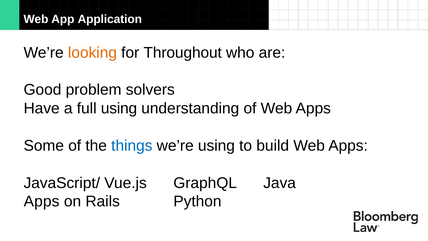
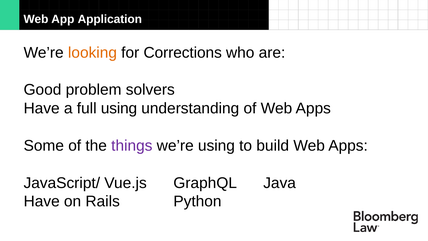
Throughout: Throughout -> Corrections (183, 53)
things colour: blue -> purple (132, 146)
Apps: Apps -> Have (42, 201)
